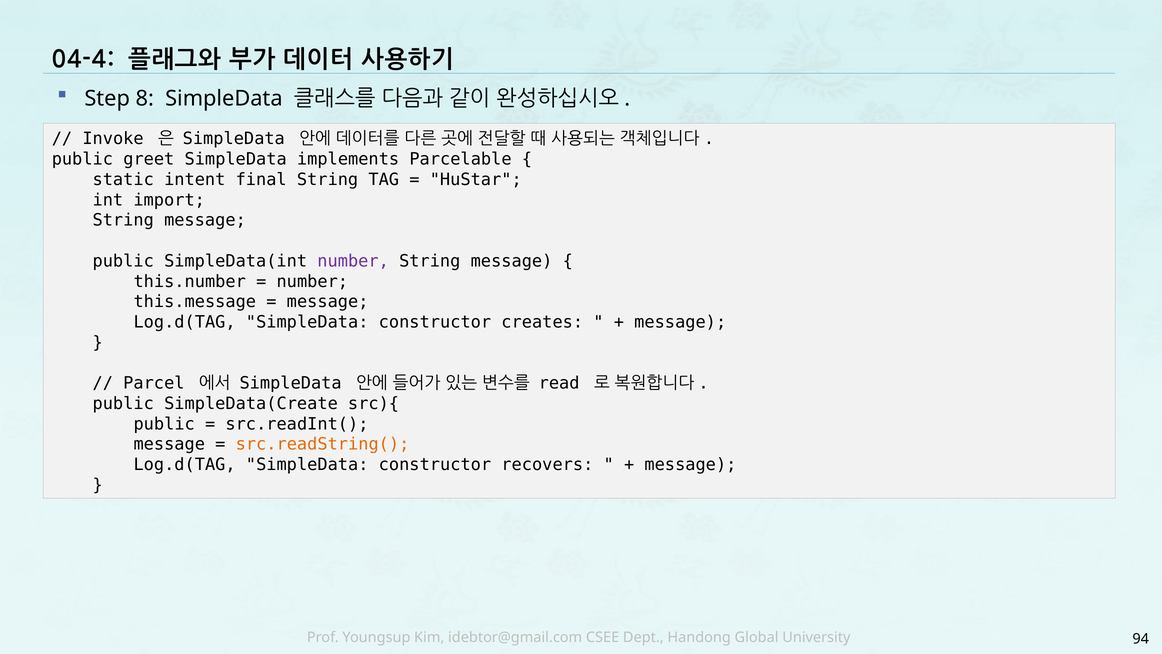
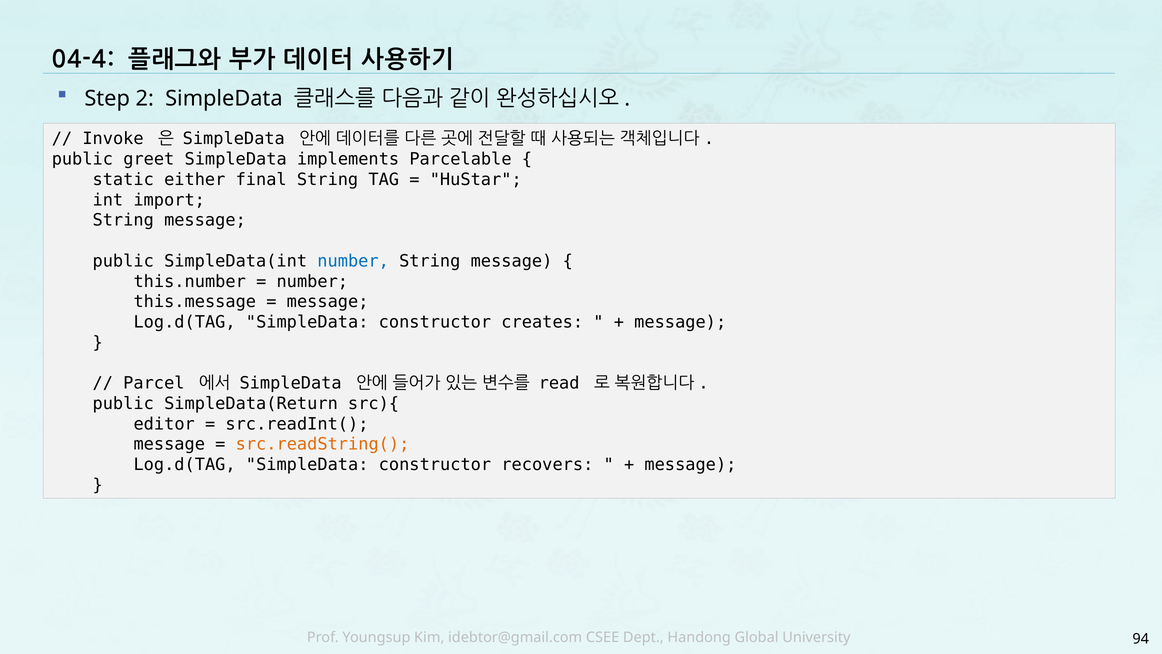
8: 8 -> 2 (145, 99)
intent: intent -> either (195, 180)
number colour: purple -> blue (353, 261)
SimpleData(Create: SimpleData(Create -> SimpleData(Return (251, 403)
public: public -> editor (164, 424)
